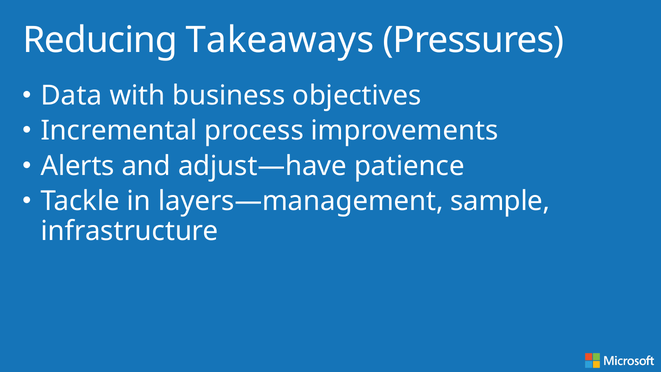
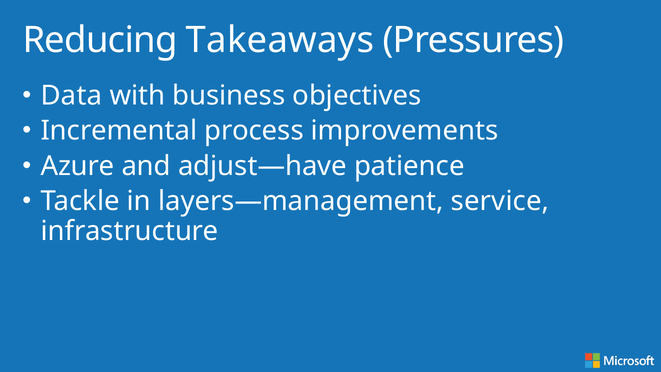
Alerts: Alerts -> Azure (78, 166)
sample: sample -> service (500, 201)
